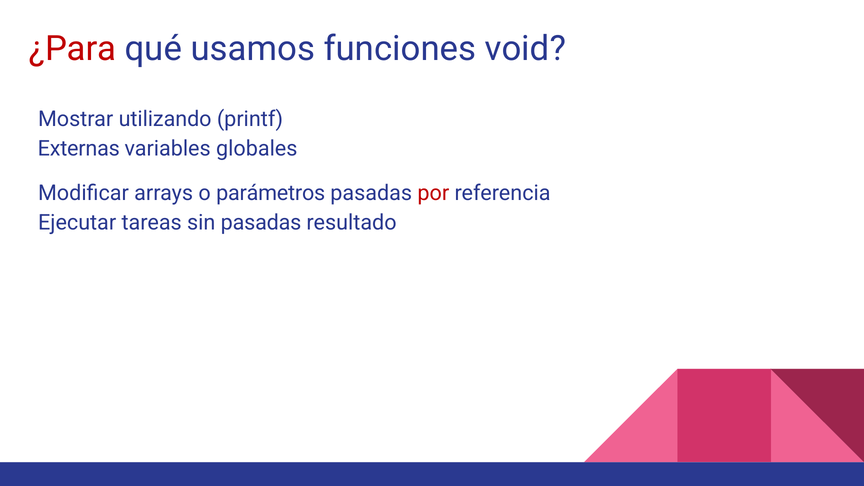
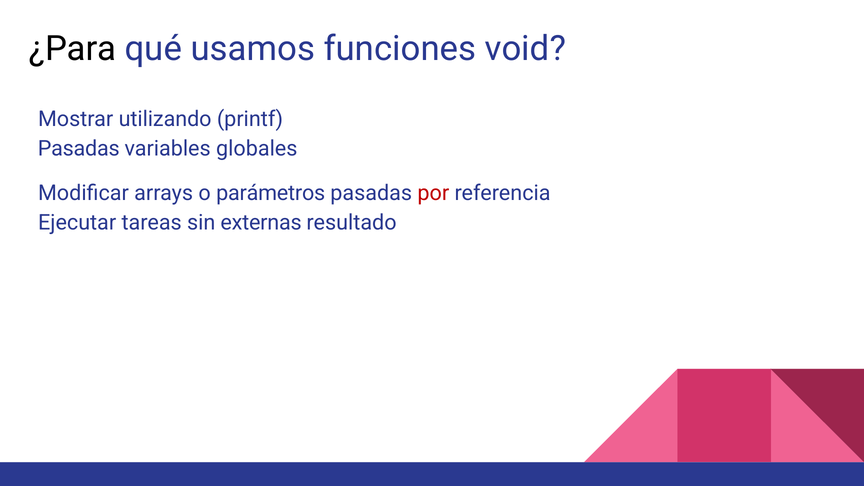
¿Para colour: red -> black (72, 49)
Externas: Externas -> Pasadas (79, 149)
sin pasadas: pasadas -> externas (261, 223)
